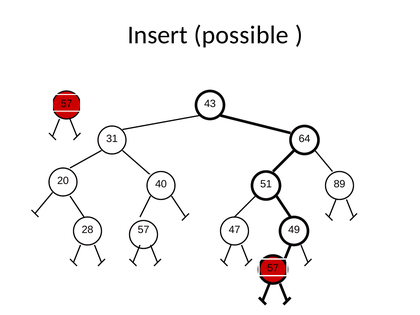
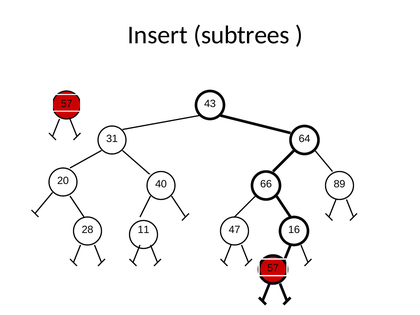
possible: possible -> subtrees (241, 35)
51: 51 -> 66 (266, 184)
28 57: 57 -> 11 (144, 230)
49: 49 -> 16 (294, 230)
